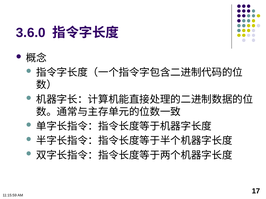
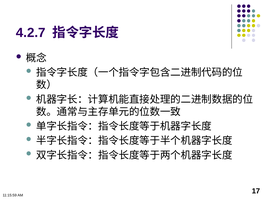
3.6.0: 3.6.0 -> 4.2.7 (31, 33)
